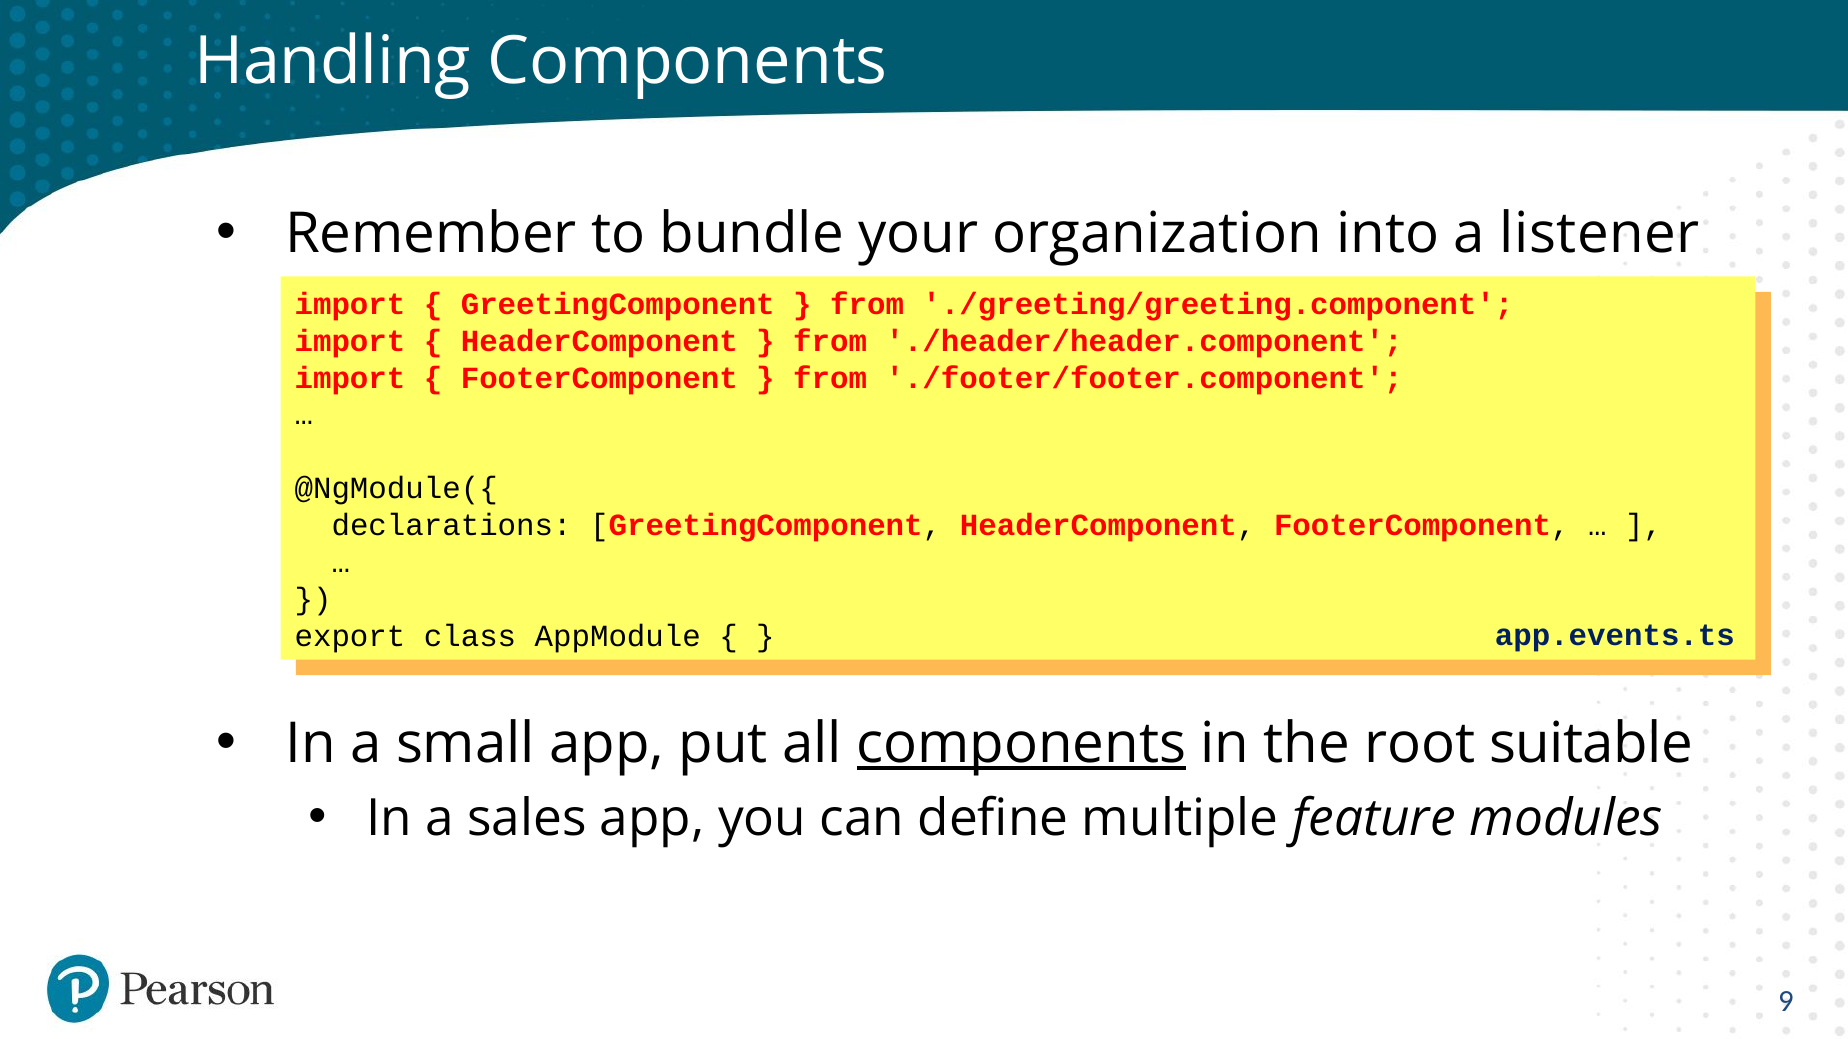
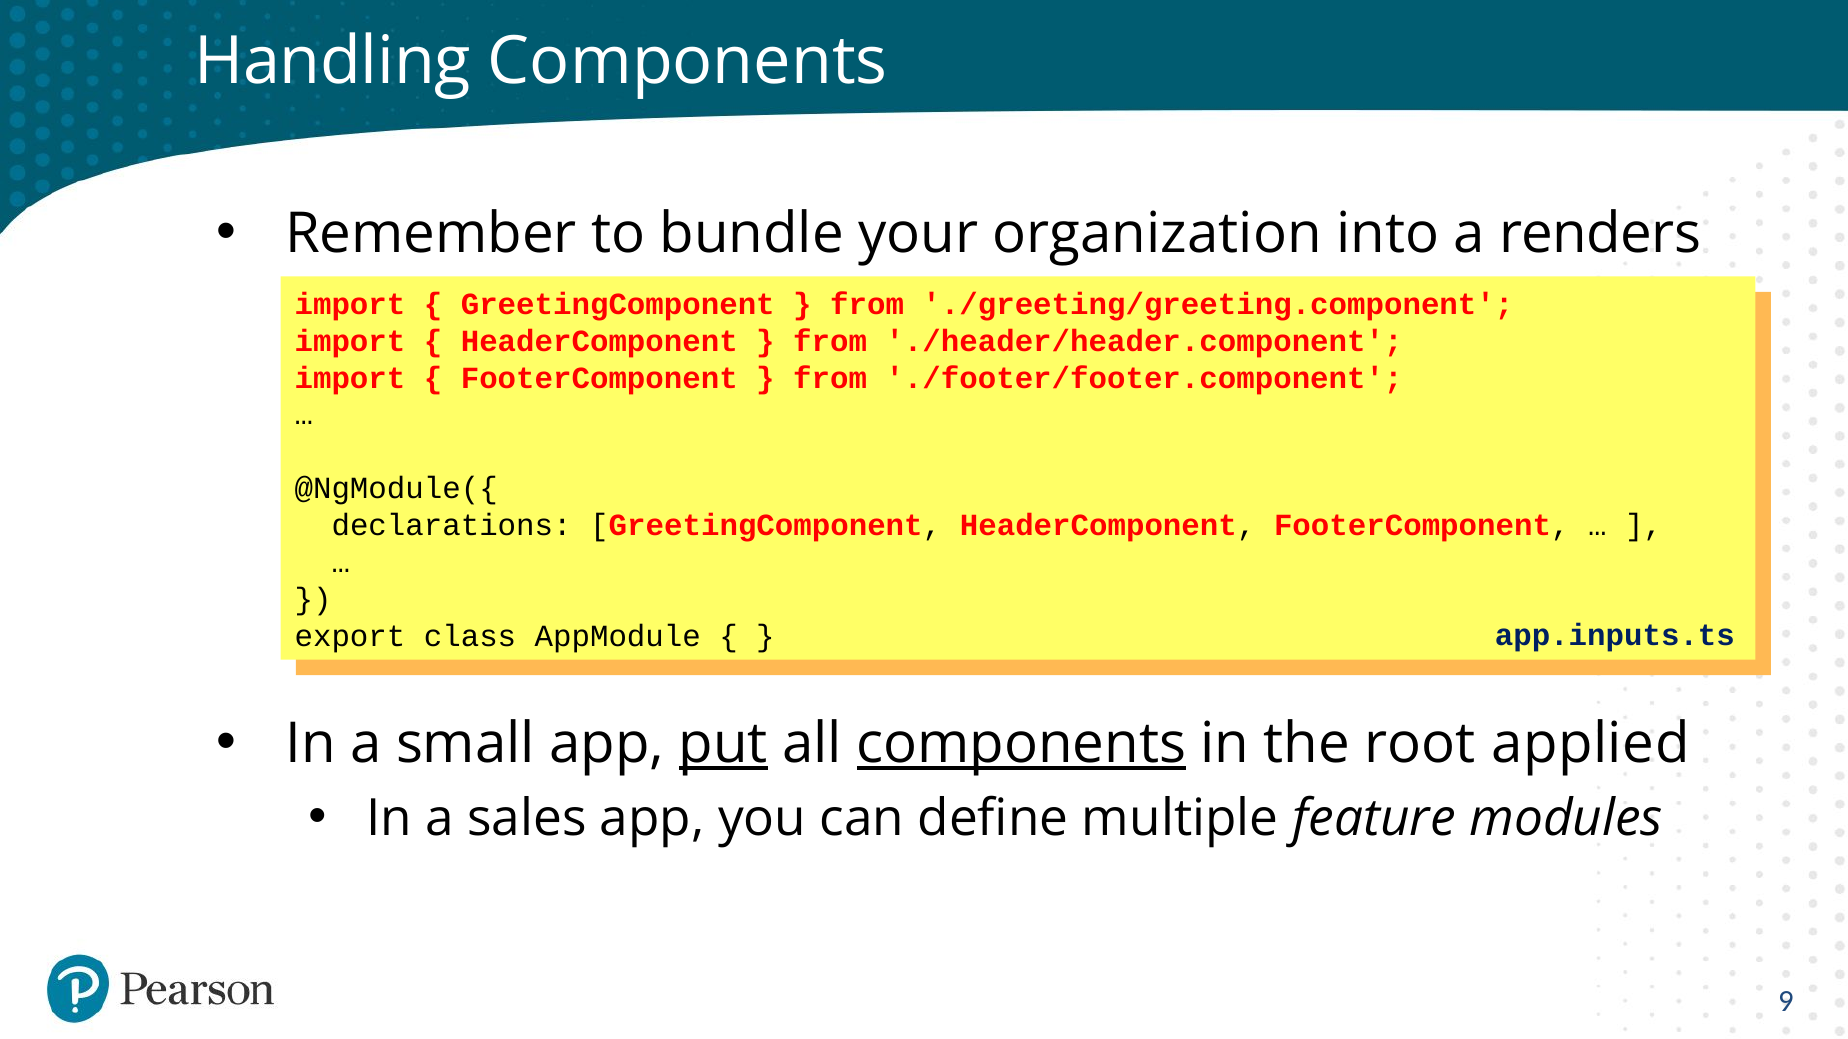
listener: listener -> renders (1600, 234)
app.events.ts: app.events.ts -> app.inputs.ts (1615, 636)
put underline: none -> present (723, 744)
suitable: suitable -> applied (1590, 744)
